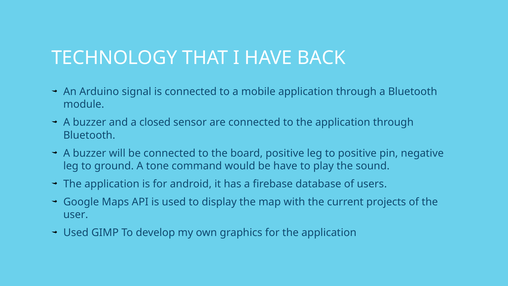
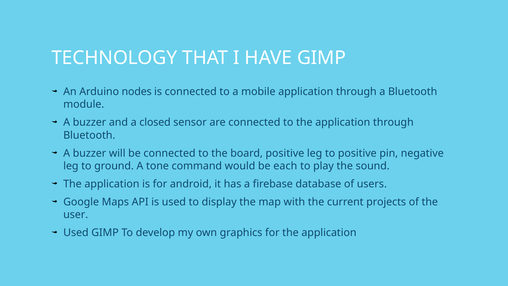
HAVE BACK: BACK -> GIMP (321, 58)
signal: signal -> nodes (137, 92)
be have: have -> each (285, 166)
